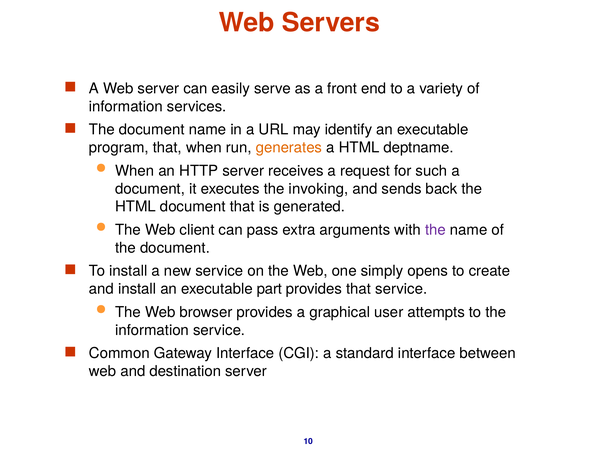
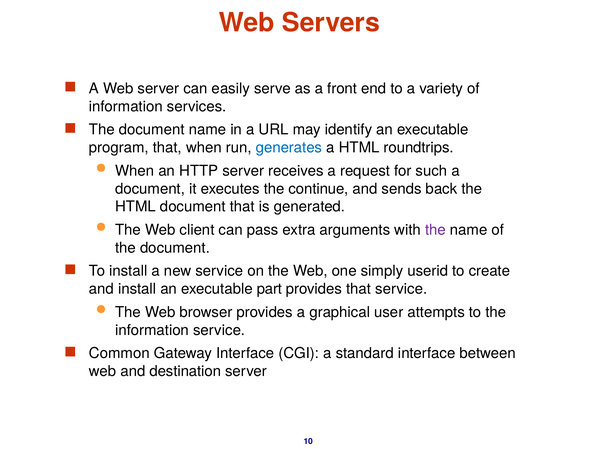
generates colour: orange -> blue (289, 148)
deptname: deptname -> roundtrips (419, 148)
invoking: invoking -> continue (319, 189)
opens: opens -> userid (428, 271)
